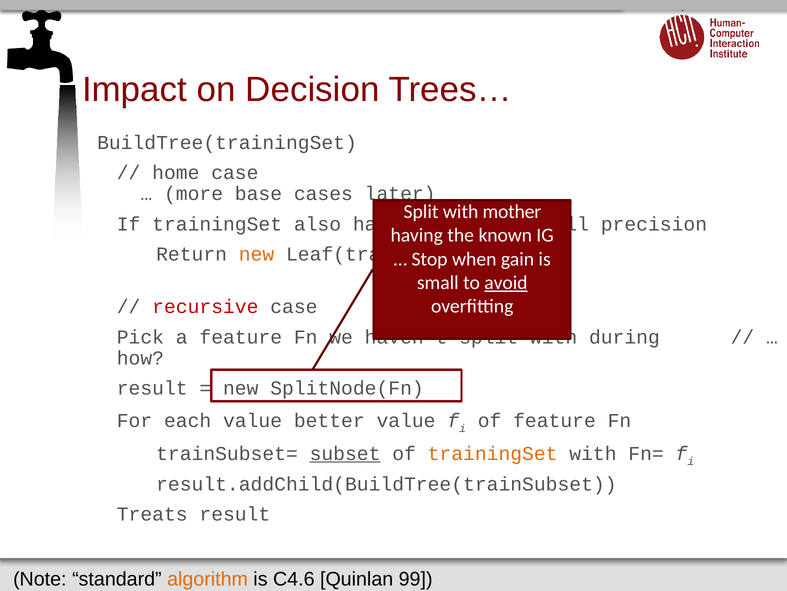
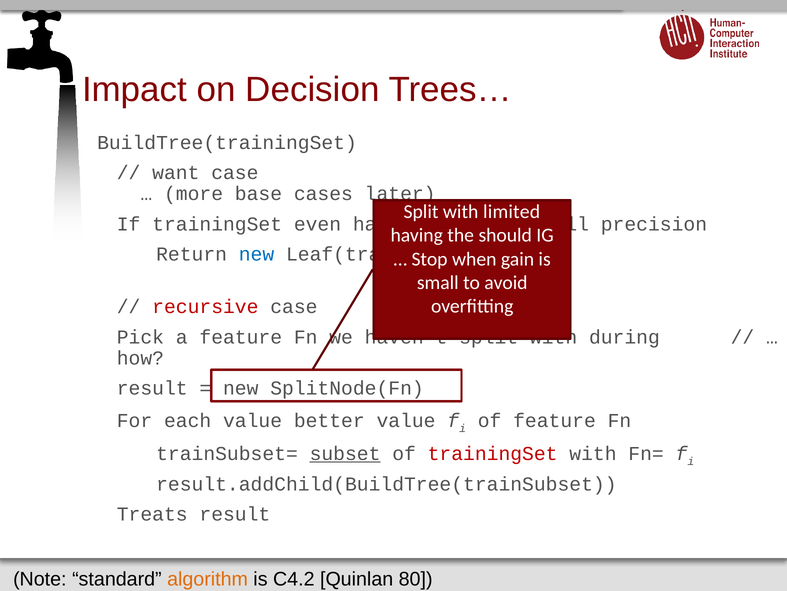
home: home -> want (176, 172)
mother: mother -> limited (512, 212)
also: also -> even (317, 224)
known: known -> should (505, 235)
new colour: orange -> blue (257, 254)
avoid underline: present -> none (506, 282)
trainingSet colour: orange -> red (493, 453)
C4.6: C4.6 -> C4.2 (294, 578)
99: 99 -> 80 (416, 578)
